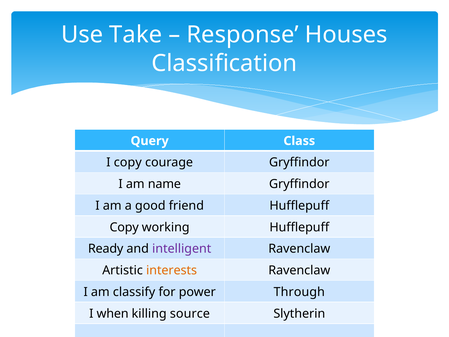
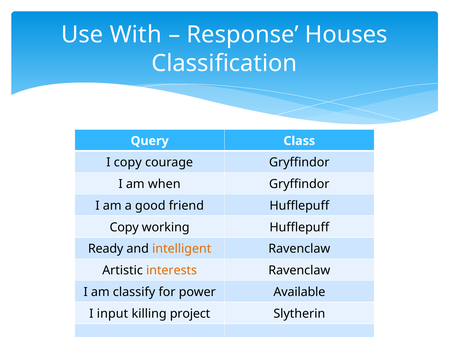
Take: Take -> With (136, 35)
name: name -> when (164, 184)
intelligent colour: purple -> orange (182, 249)
Through: Through -> Available (299, 292)
when: when -> input (112, 313)
source: source -> project (190, 313)
